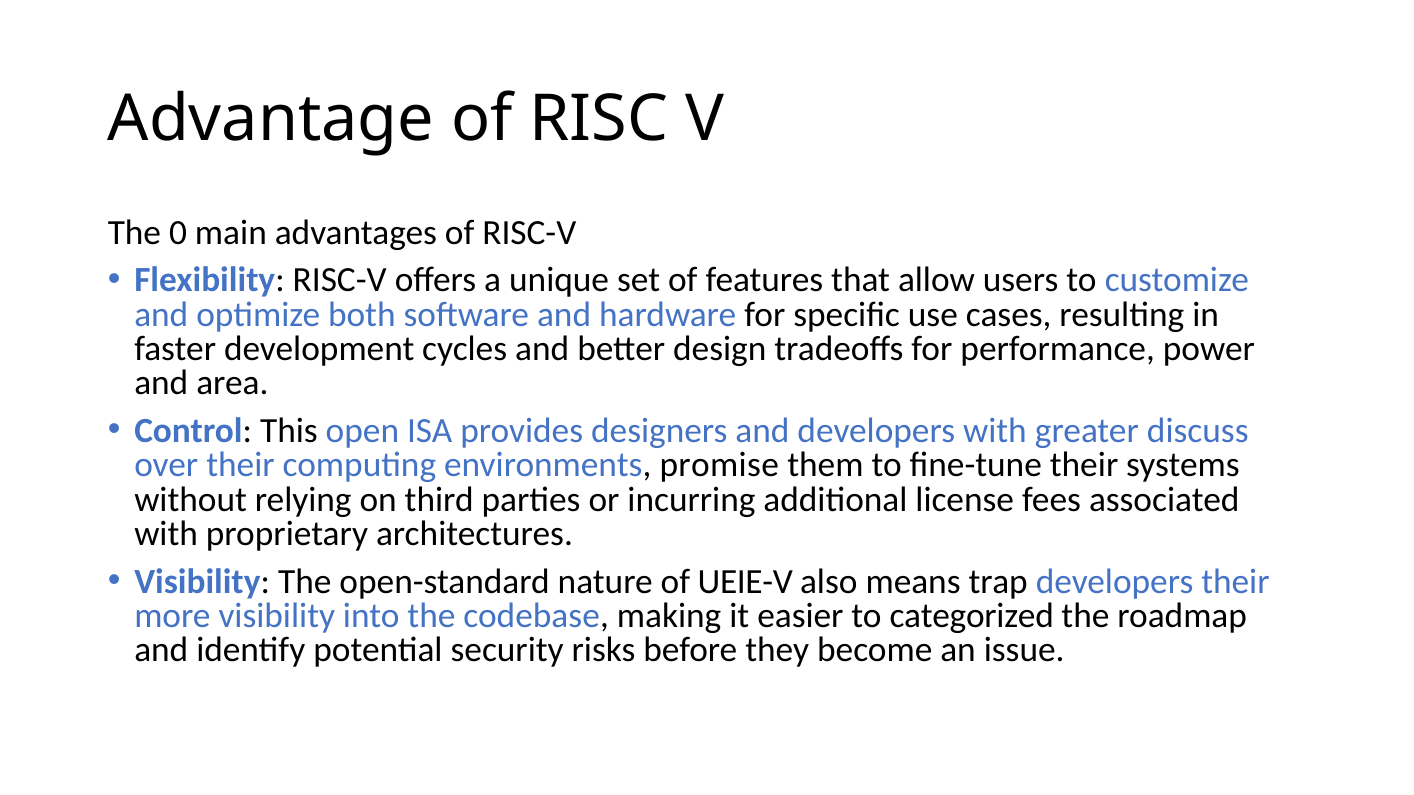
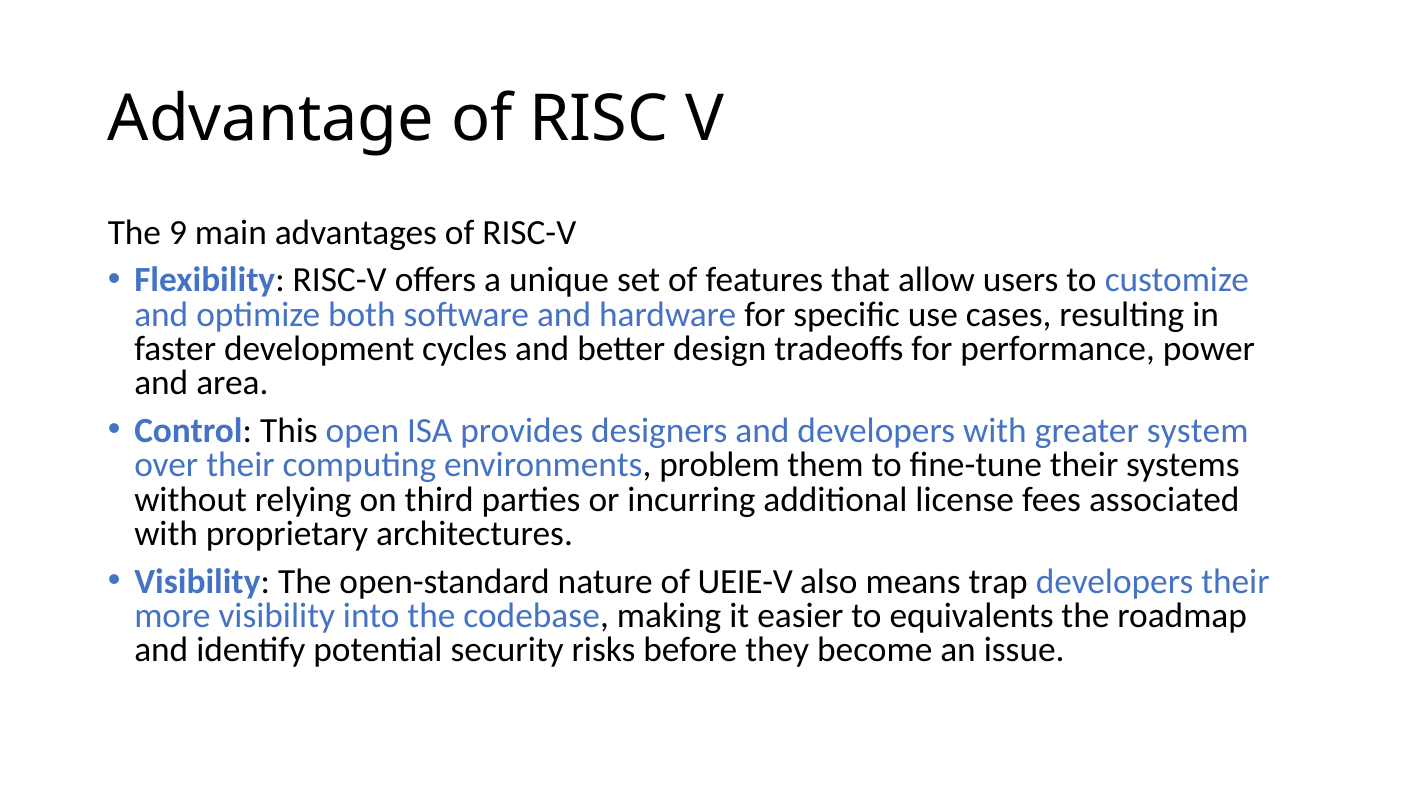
0: 0 -> 9 (178, 233)
discuss: discuss -> system (1198, 431)
promise: promise -> problem (720, 465)
categorized: categorized -> equivalents (972, 616)
